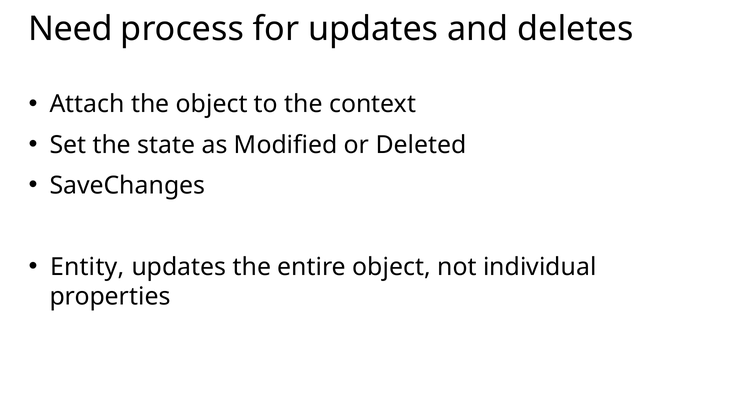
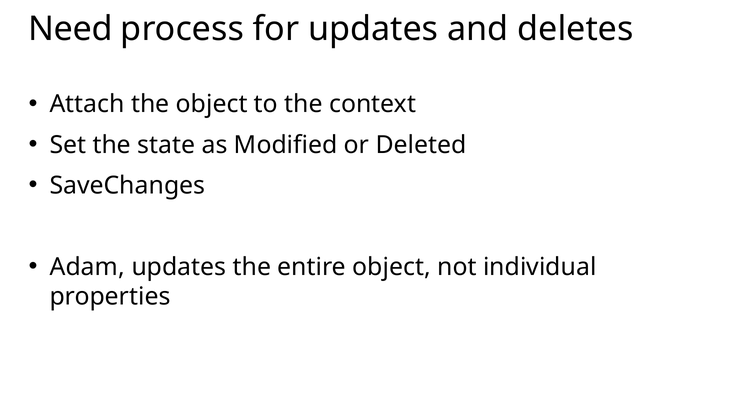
Entity: Entity -> Adam (87, 267)
